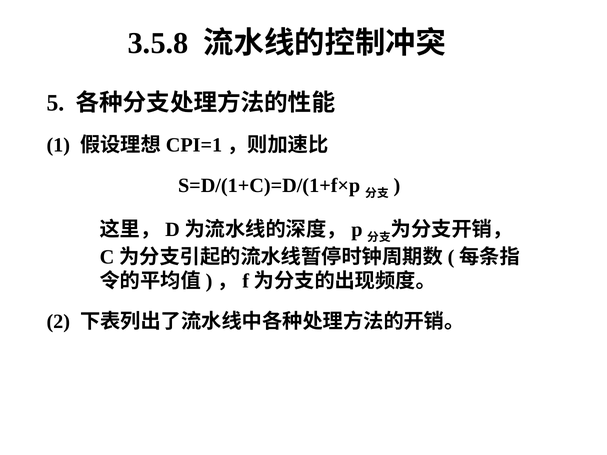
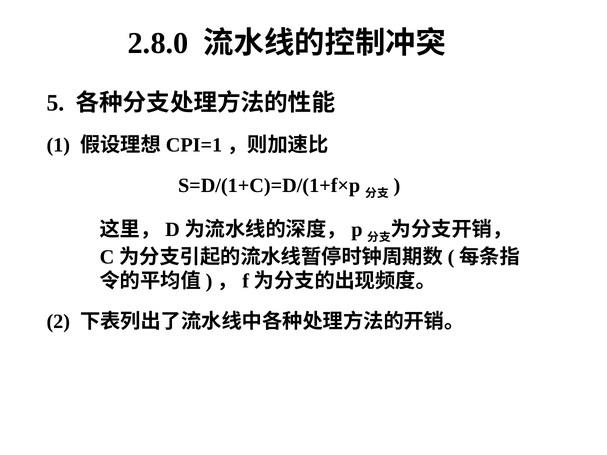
3.5.8: 3.5.8 -> 2.8.0 (158, 43)
